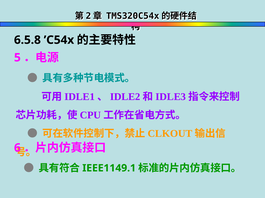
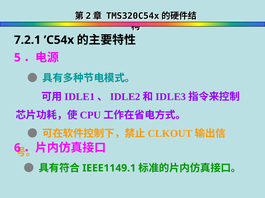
6.5.8: 6.5.8 -> 7.2.1 (27, 40)
